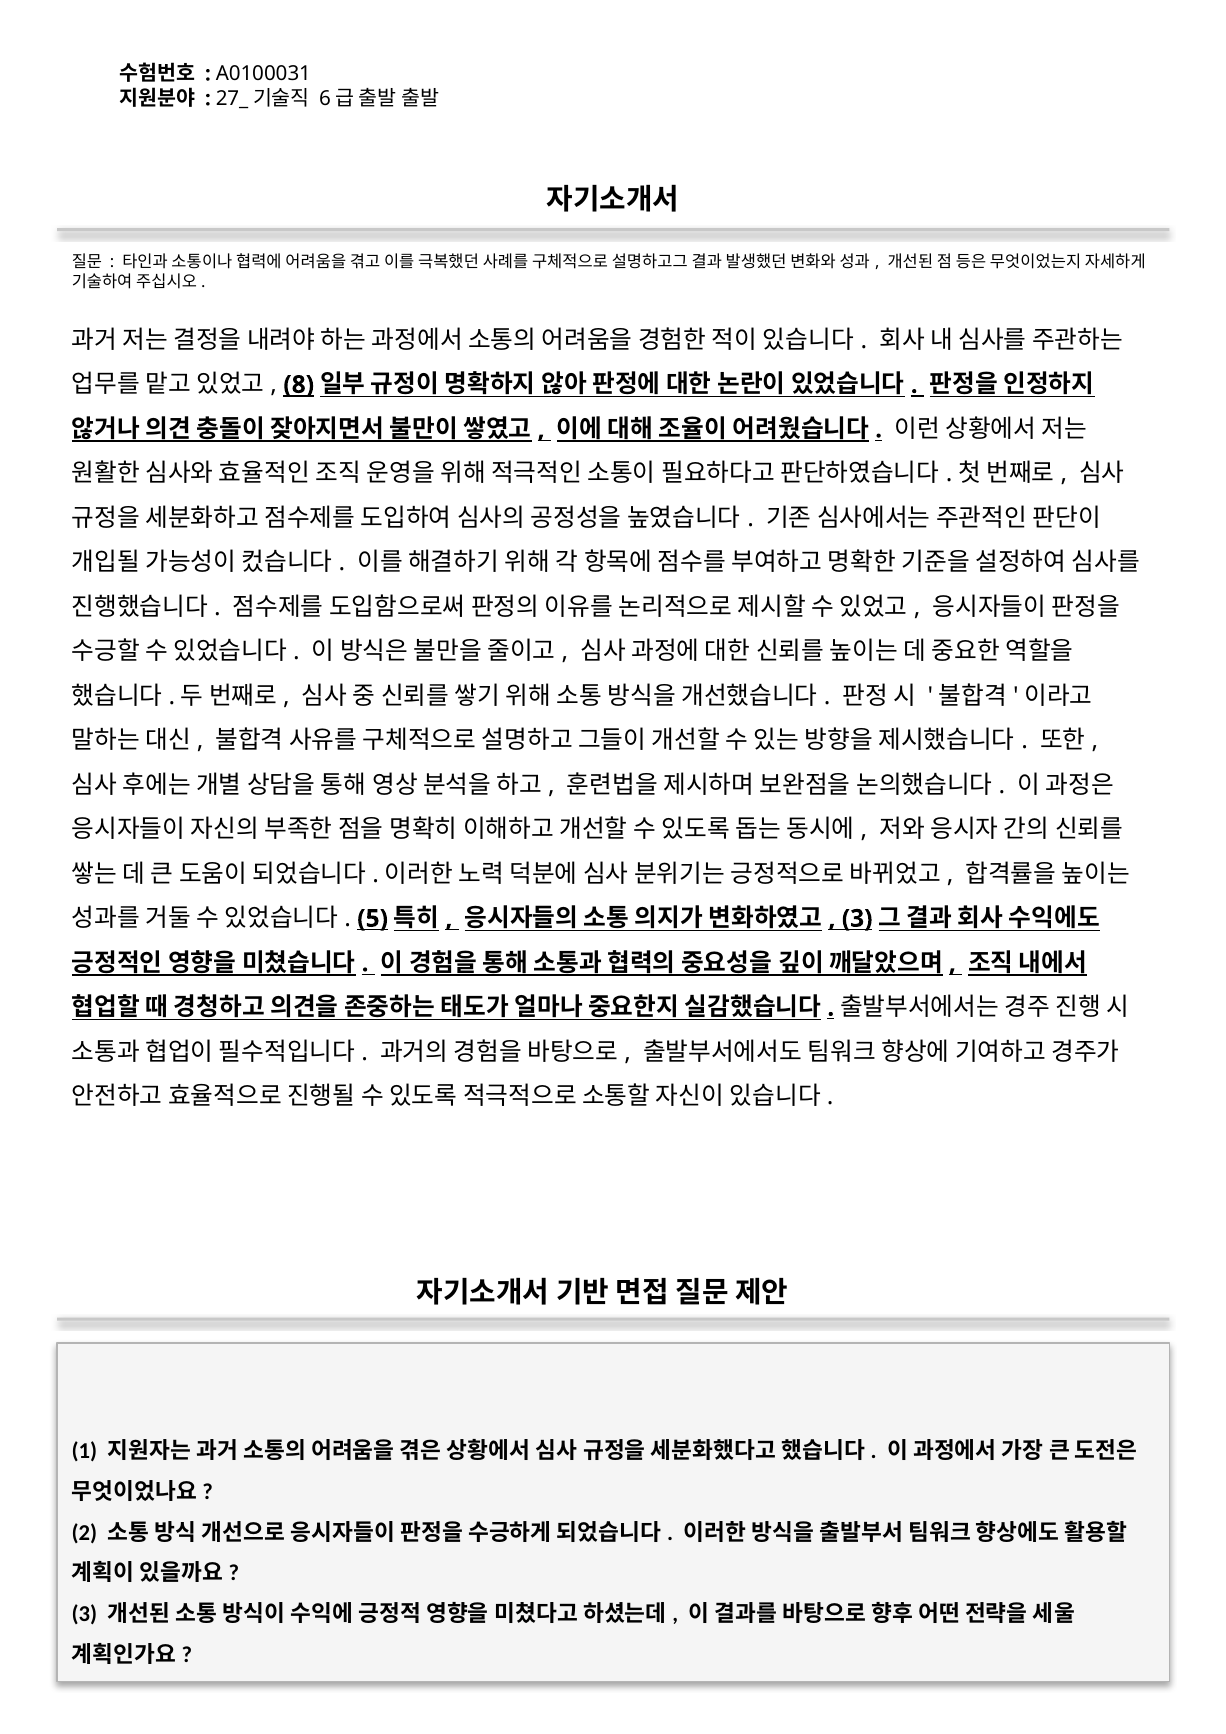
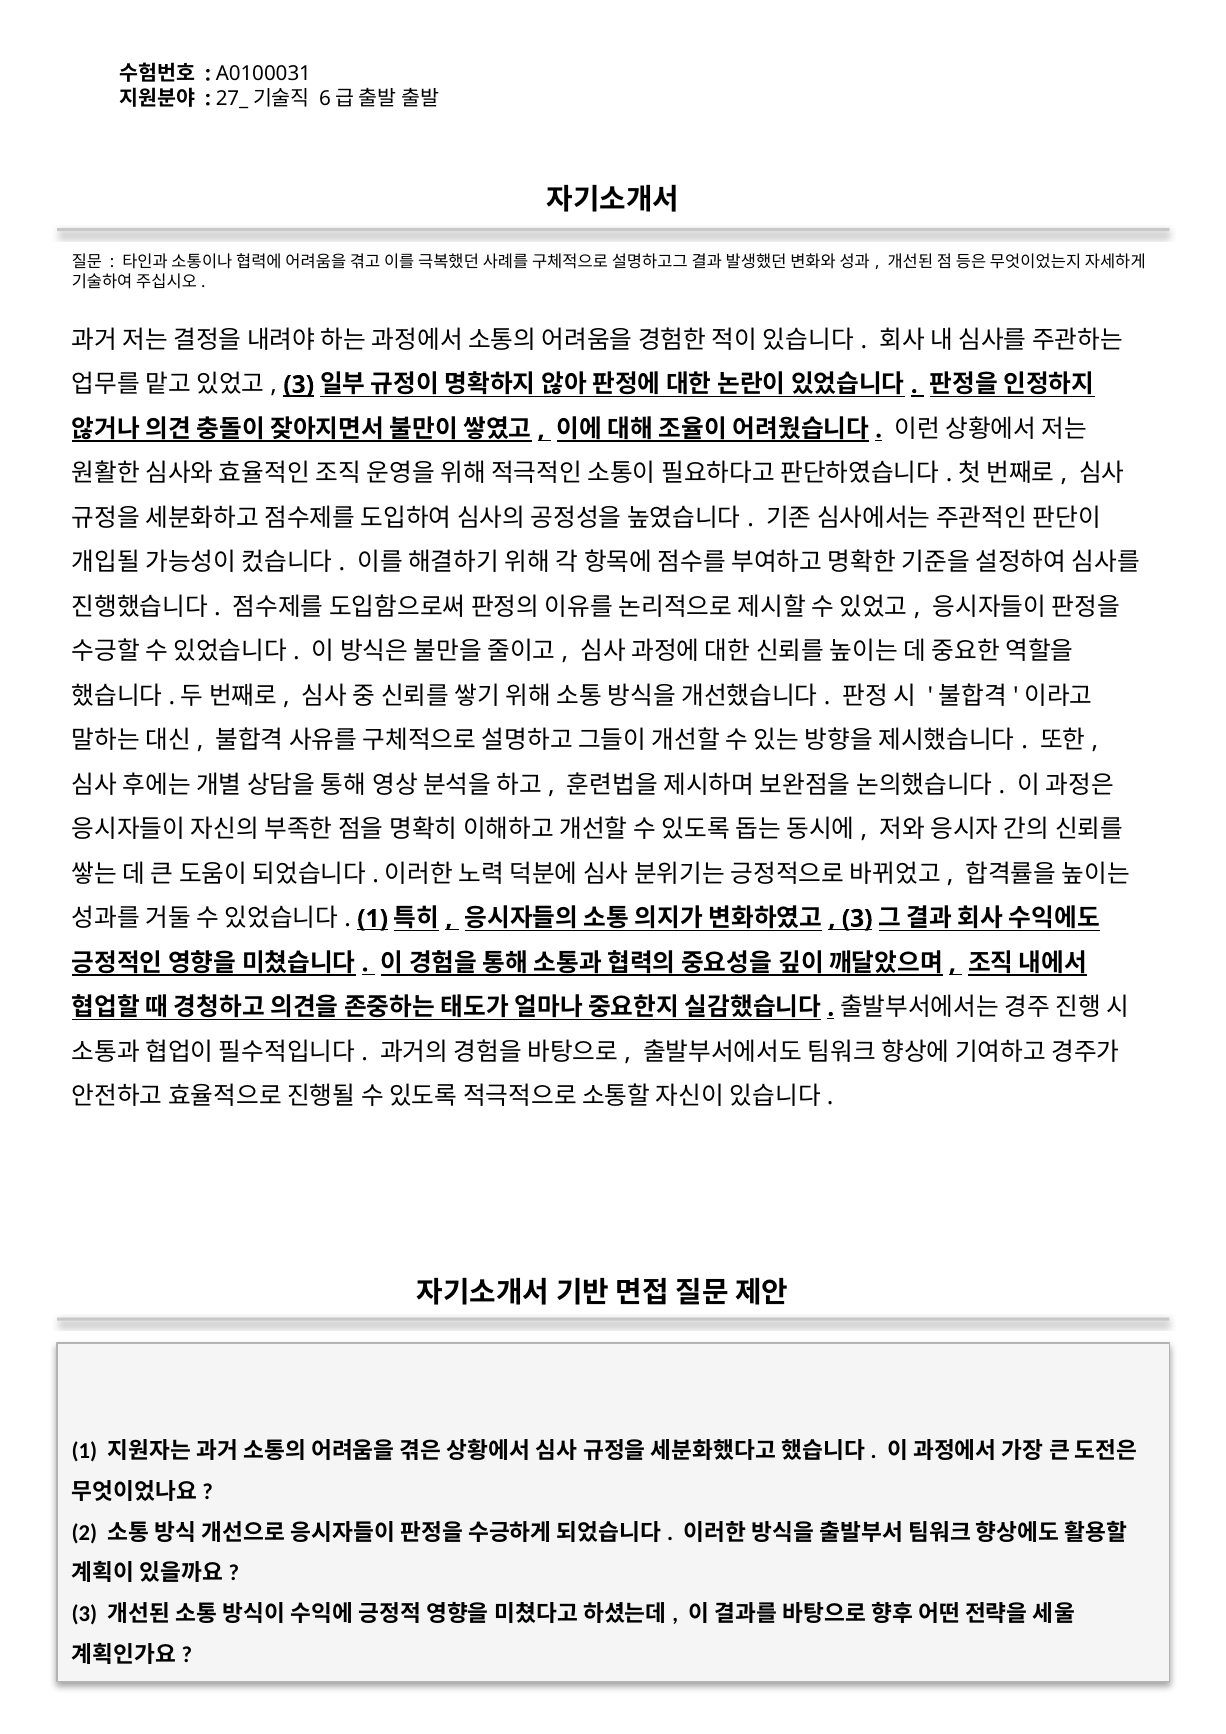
8: 8 -> 3 (299, 385)
5: 5 -> 1 (373, 919)
